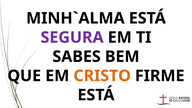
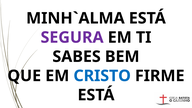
CRISTO colour: orange -> blue (102, 76)
